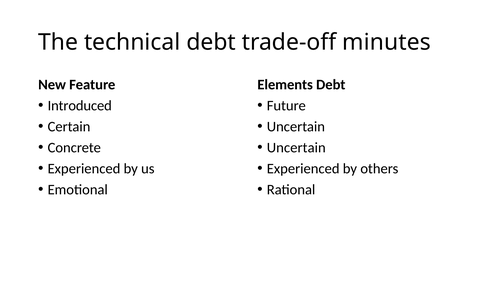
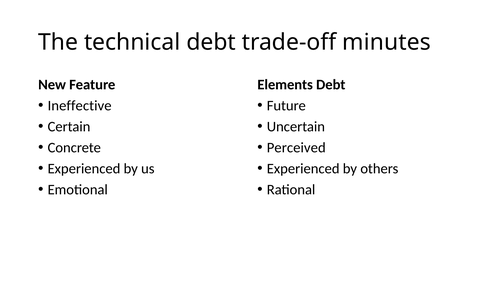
Introduced: Introduced -> Ineffective (80, 106)
Uncertain: Uncertain -> Perceived (296, 148)
